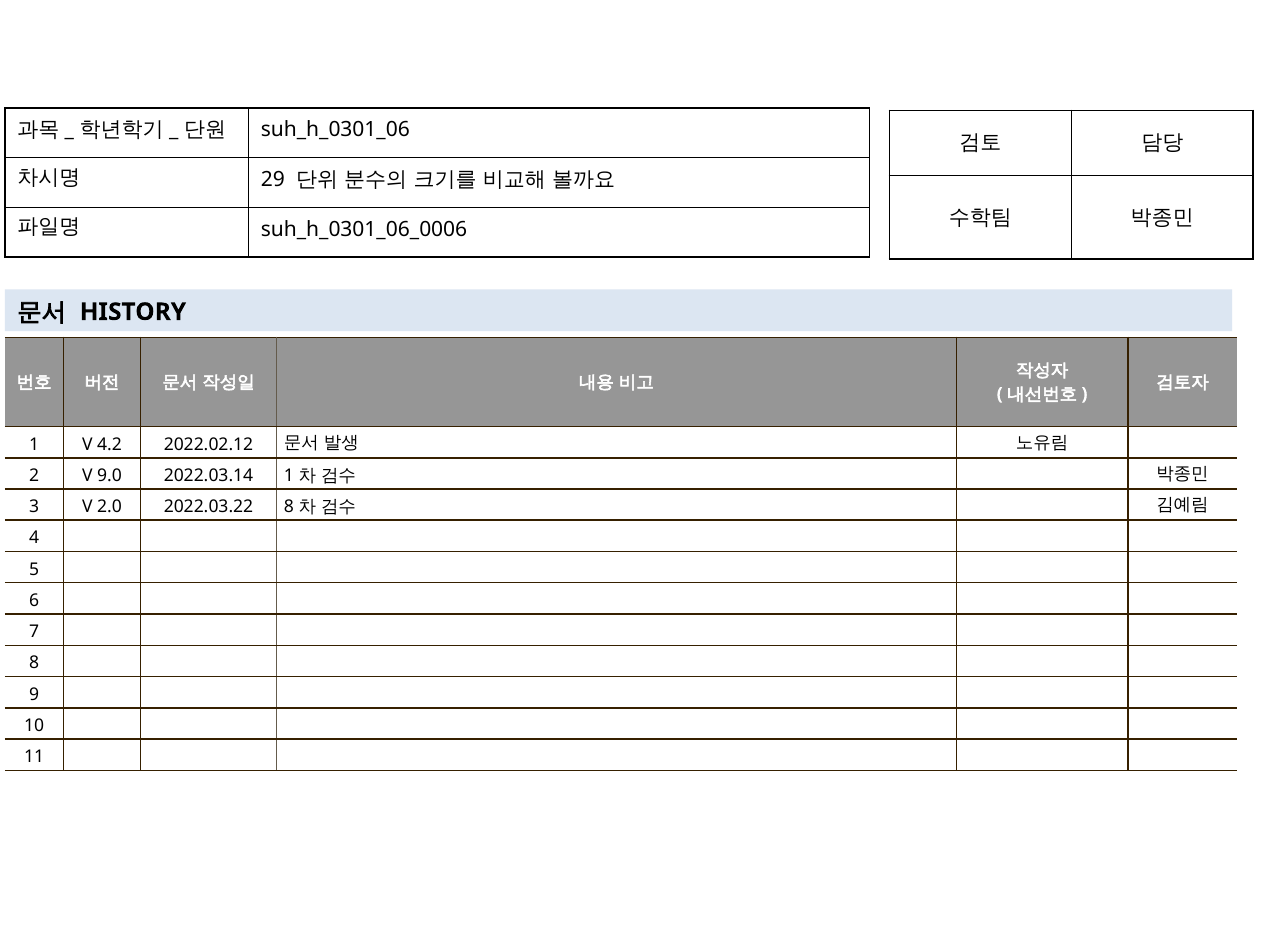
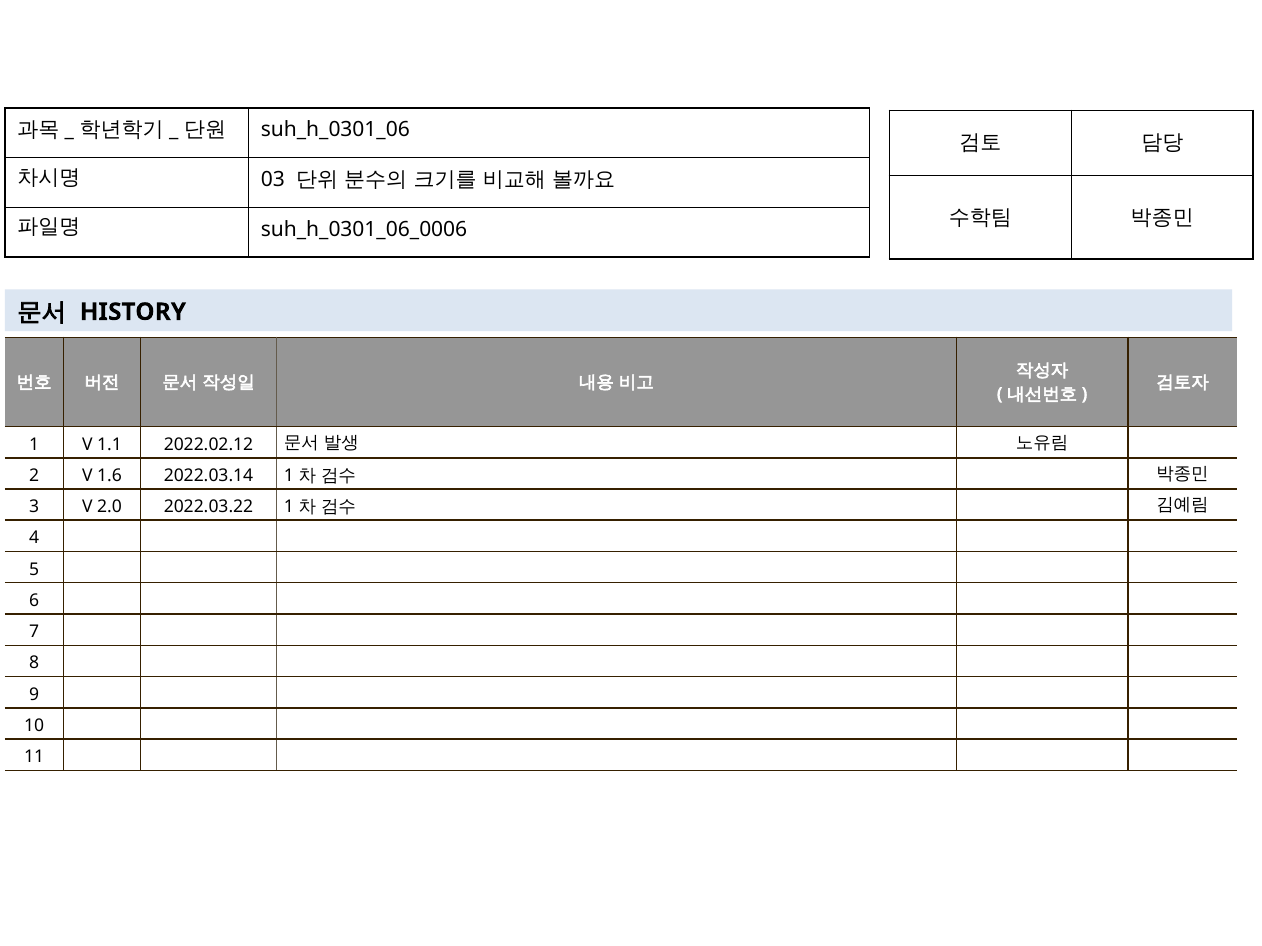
29: 29 -> 03 (273, 180)
4.2: 4.2 -> 1.1 (109, 445)
9.0: 9.0 -> 1.6 (109, 476)
2022.03.22 8: 8 -> 1 (289, 507)
